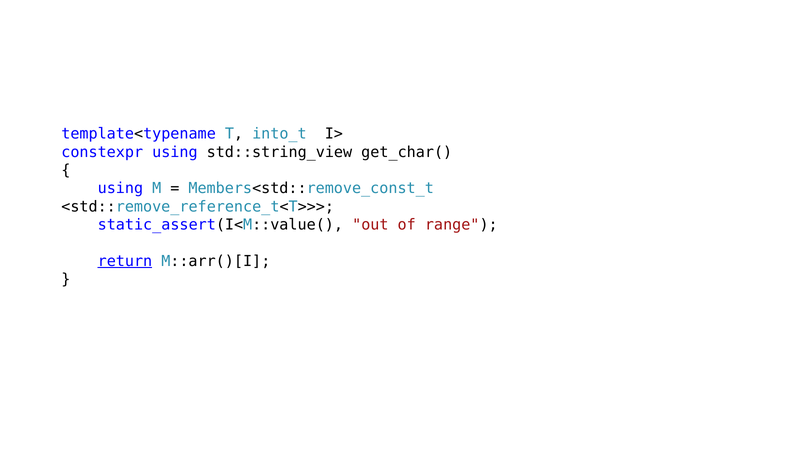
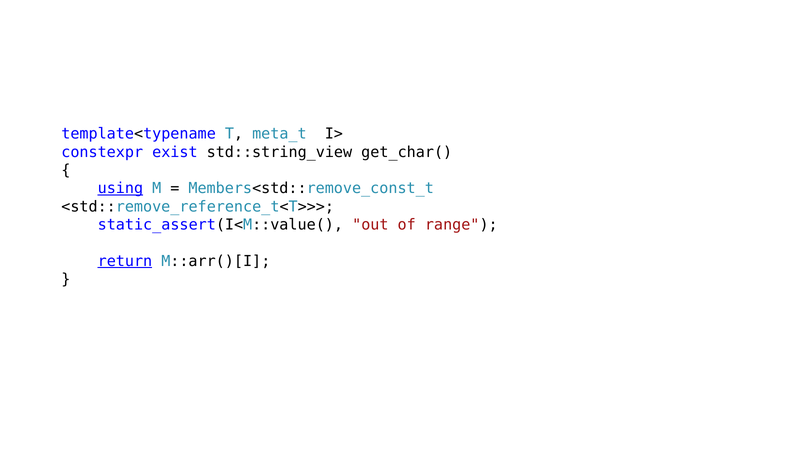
into_t: into_t -> meta_t (279, 134)
constexpr using: using -> exist (175, 152)
using underline: none -> present (120, 188)
